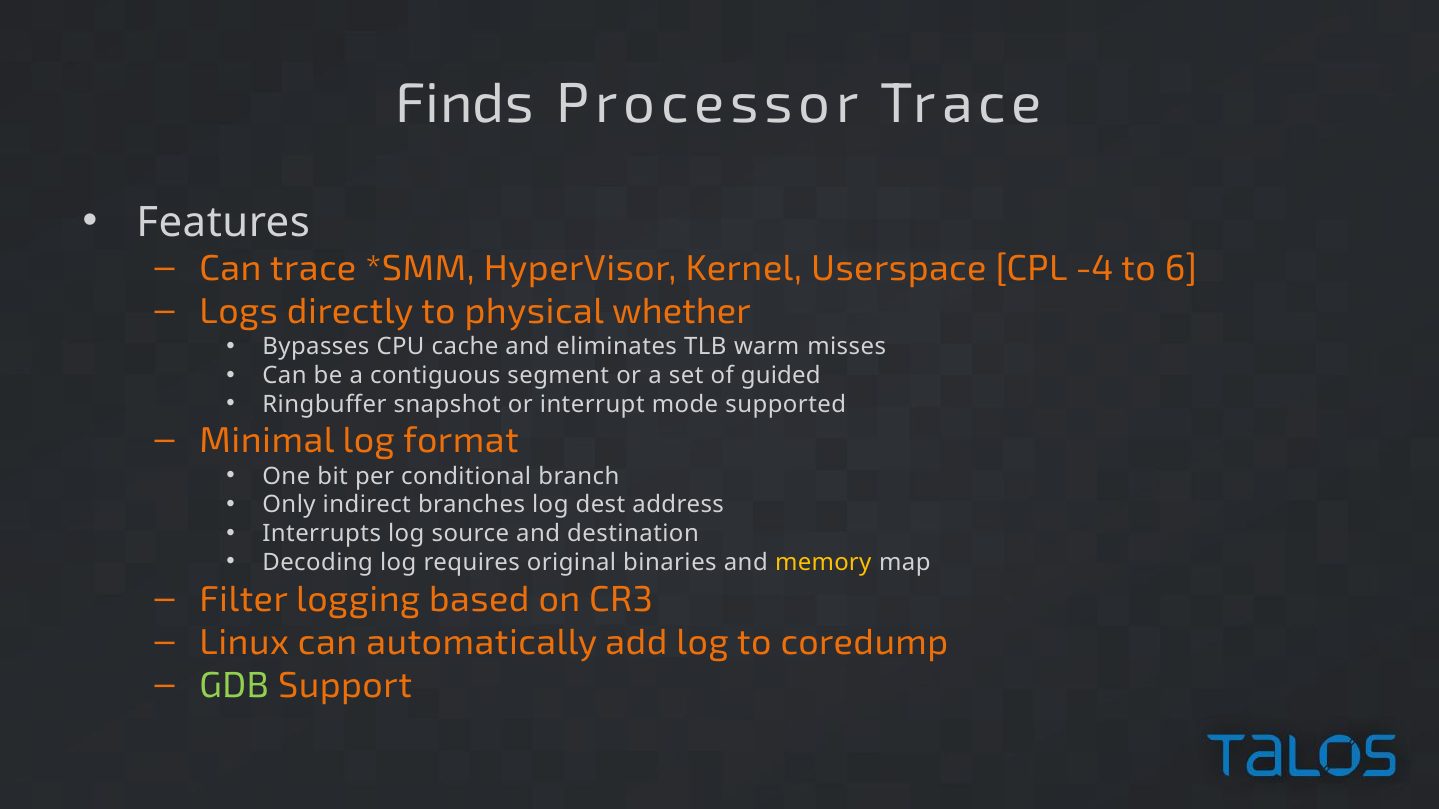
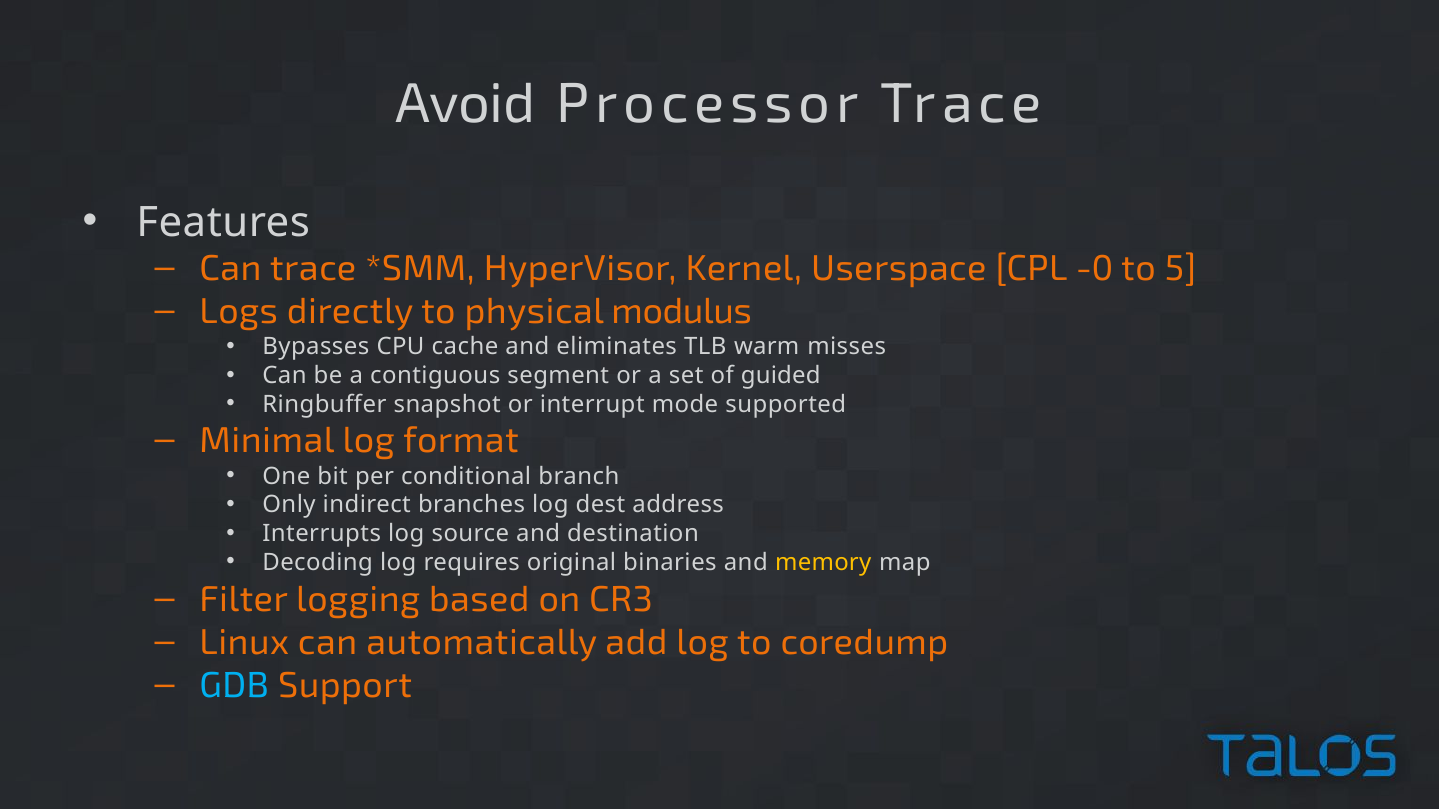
Finds: Finds -> Avoid (465, 104)
-4: -4 -> -0 (1095, 269)
6: 6 -> 5 (1181, 269)
whether: whether -> modulus (682, 312)
GDB colour: light green -> light blue (234, 686)
